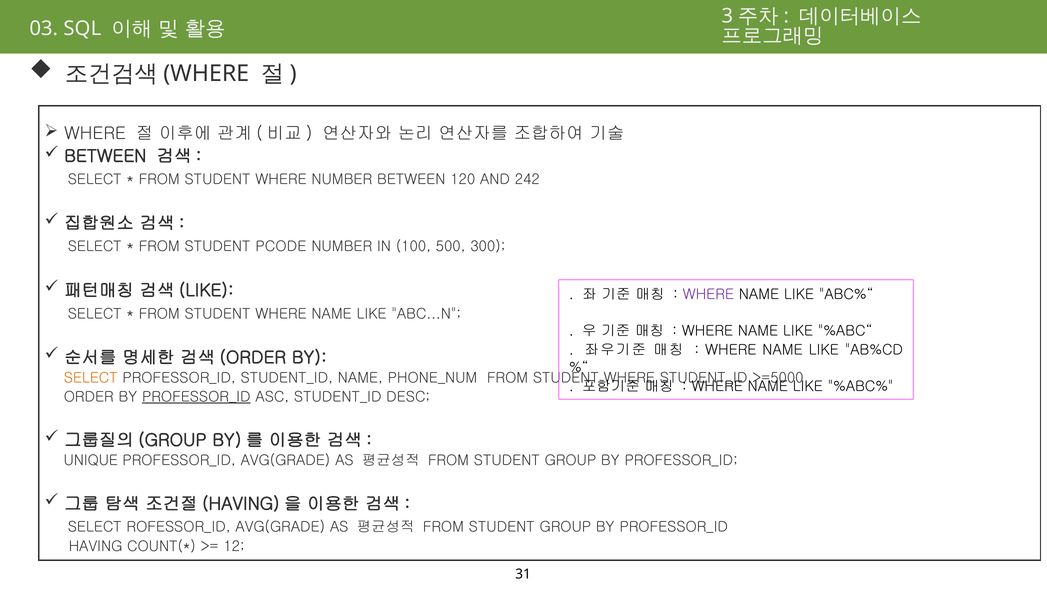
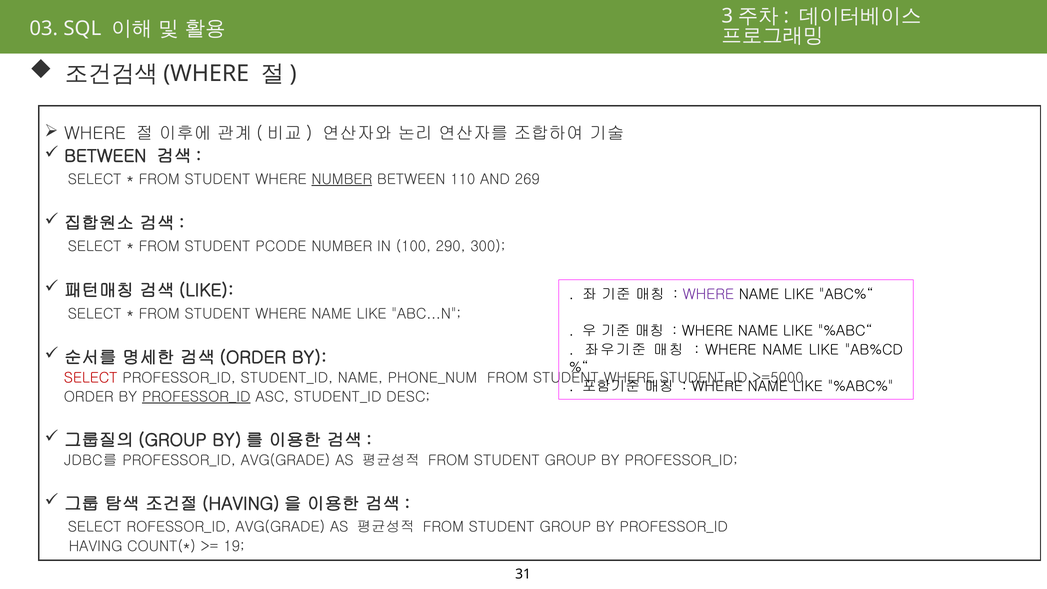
NUMBER underline: none -> present (342, 179)
120: 120 -> 110 (463, 179)
242: 242 -> 269 (527, 179)
500: 500 -> 290 (451, 247)
SELECT colour: orange -> red (91, 378)
UNIQUE: UNIQUE -> JDBC를 (91, 461)
12: 12 -> 19 (234, 547)
